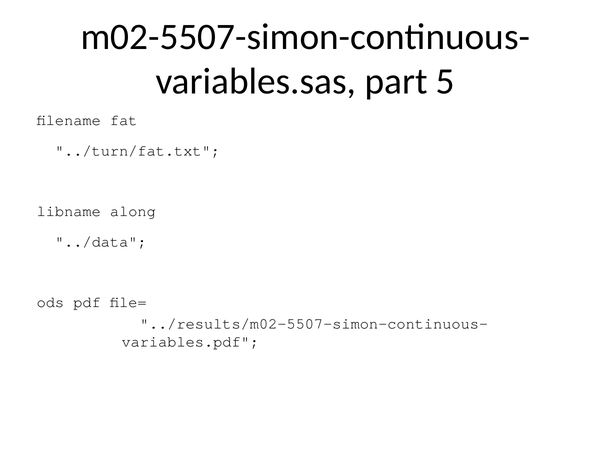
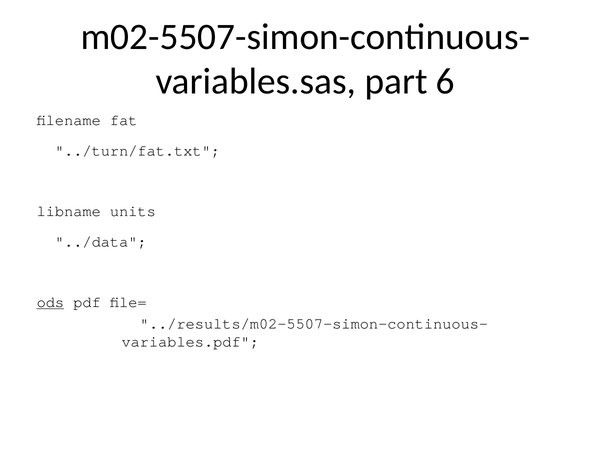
5: 5 -> 6 (445, 82)
along: along -> units (133, 211)
ods underline: none -> present (50, 302)
